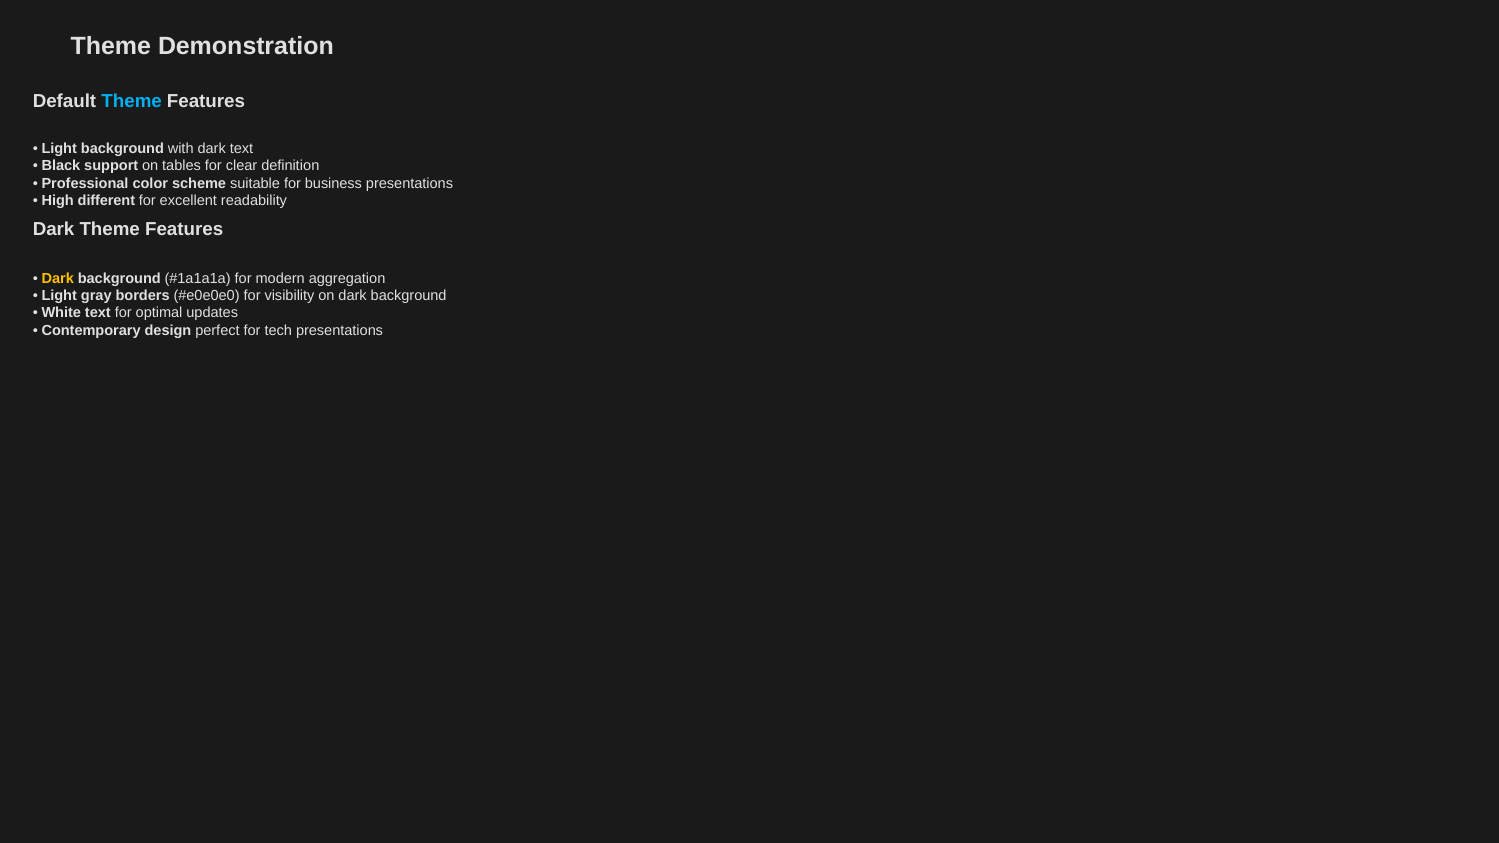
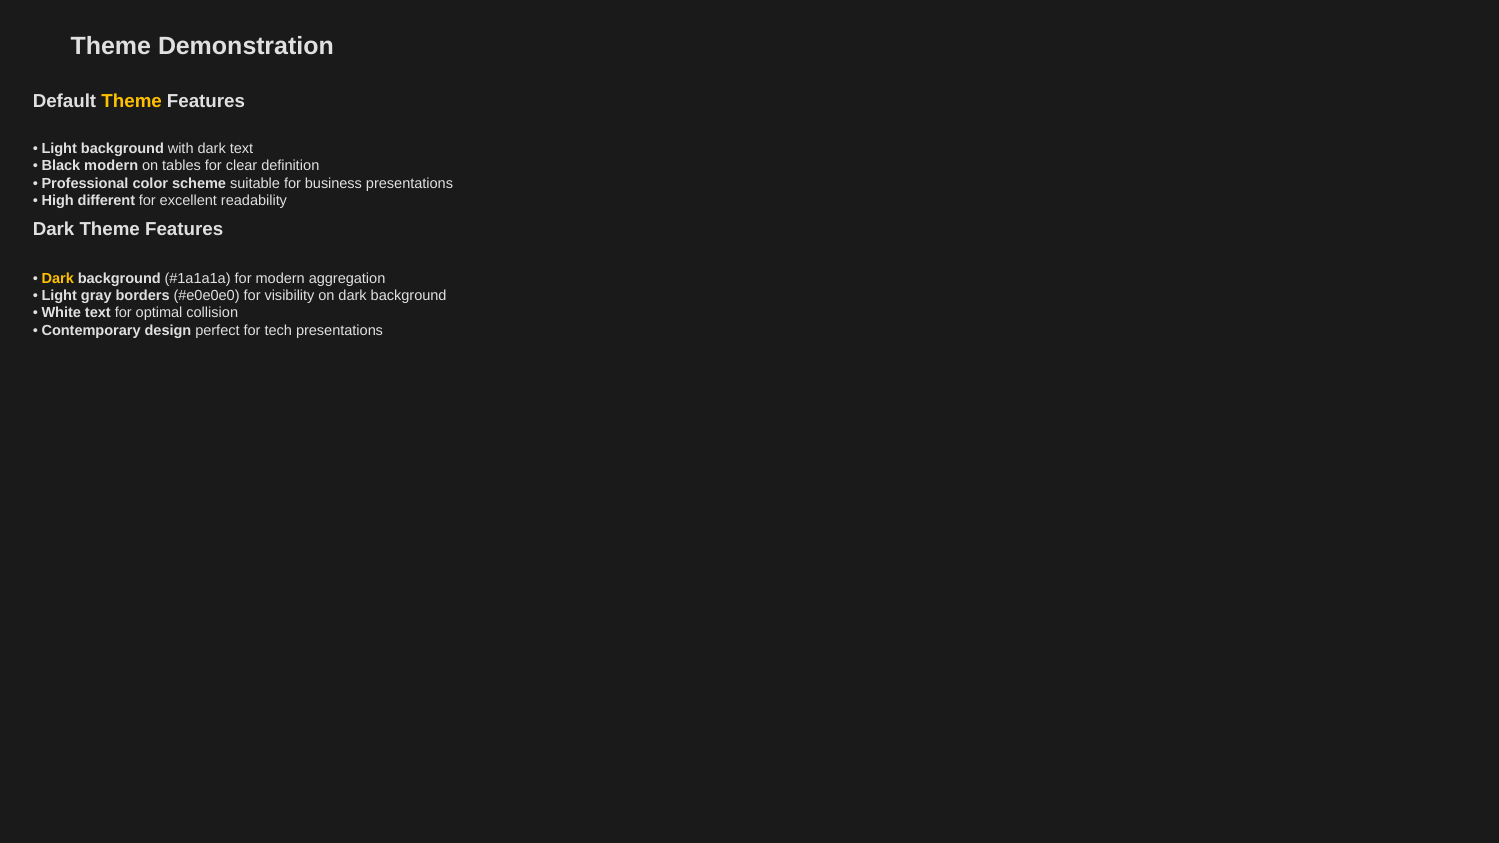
Theme colour: light blue -> yellow (132, 102)
Black support: support -> modern (111, 166)
updates: updates -> collision (212, 313)
